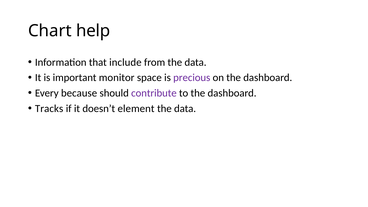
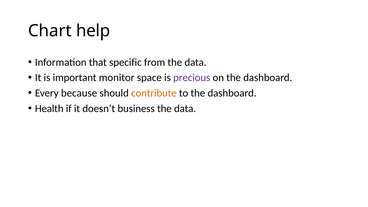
include: include -> specific (125, 62)
contribute colour: purple -> orange (154, 93)
Tracks: Tracks -> Health (49, 109)
element: element -> business (136, 109)
